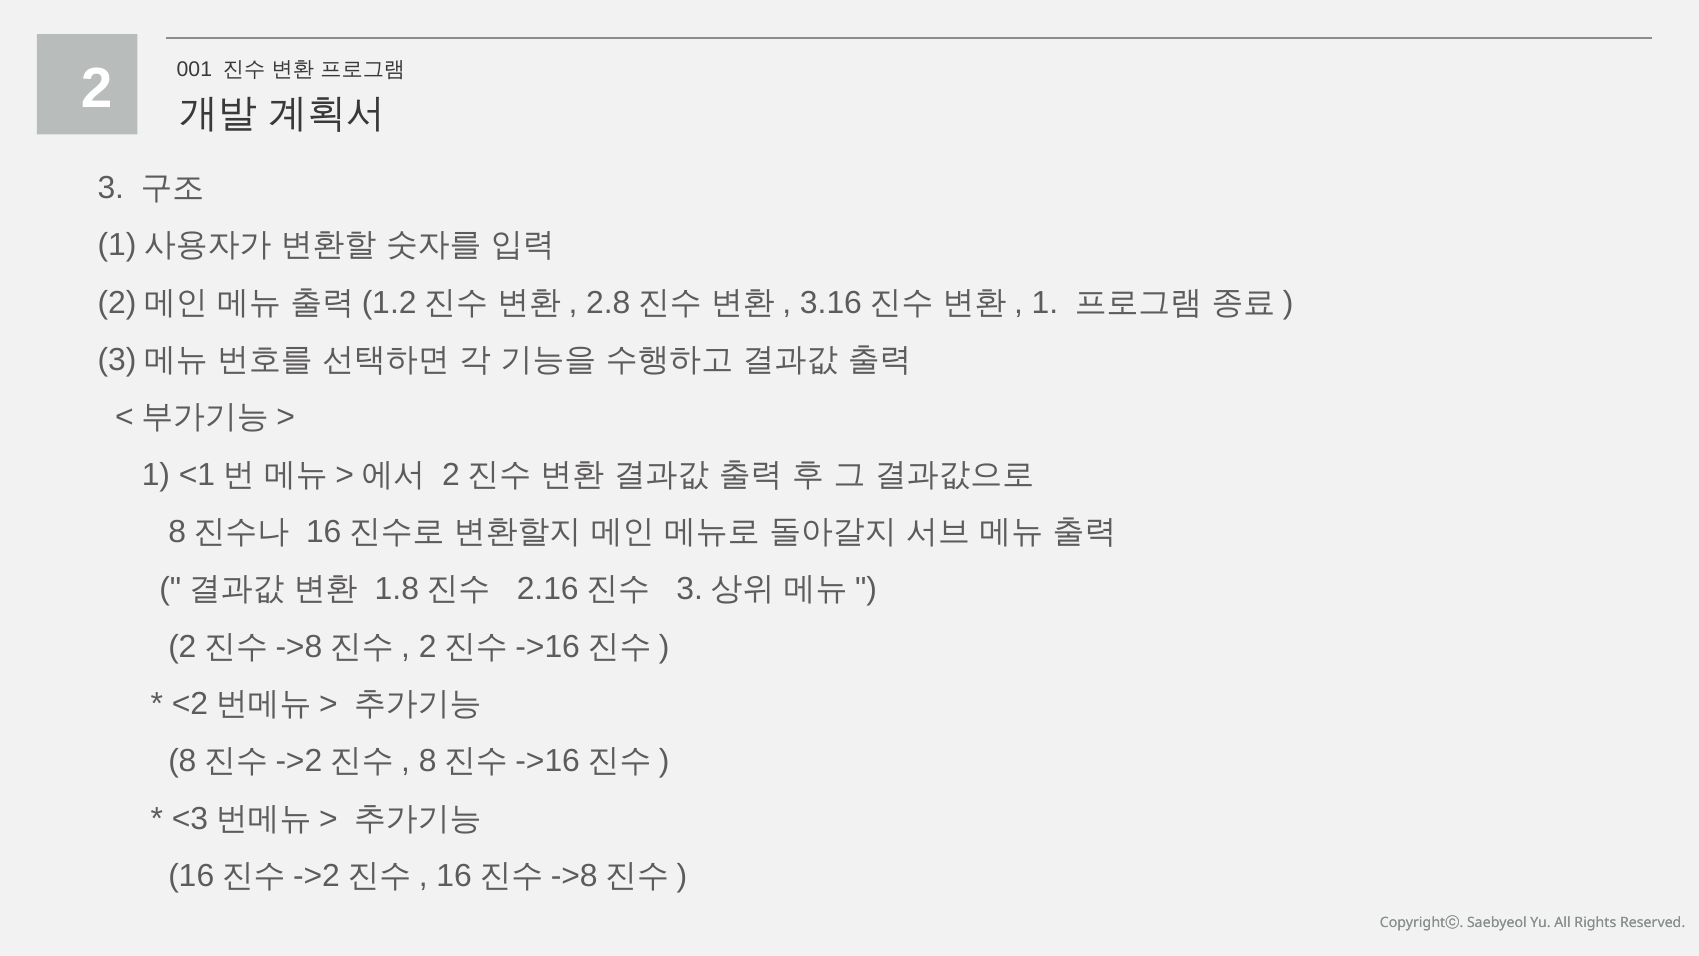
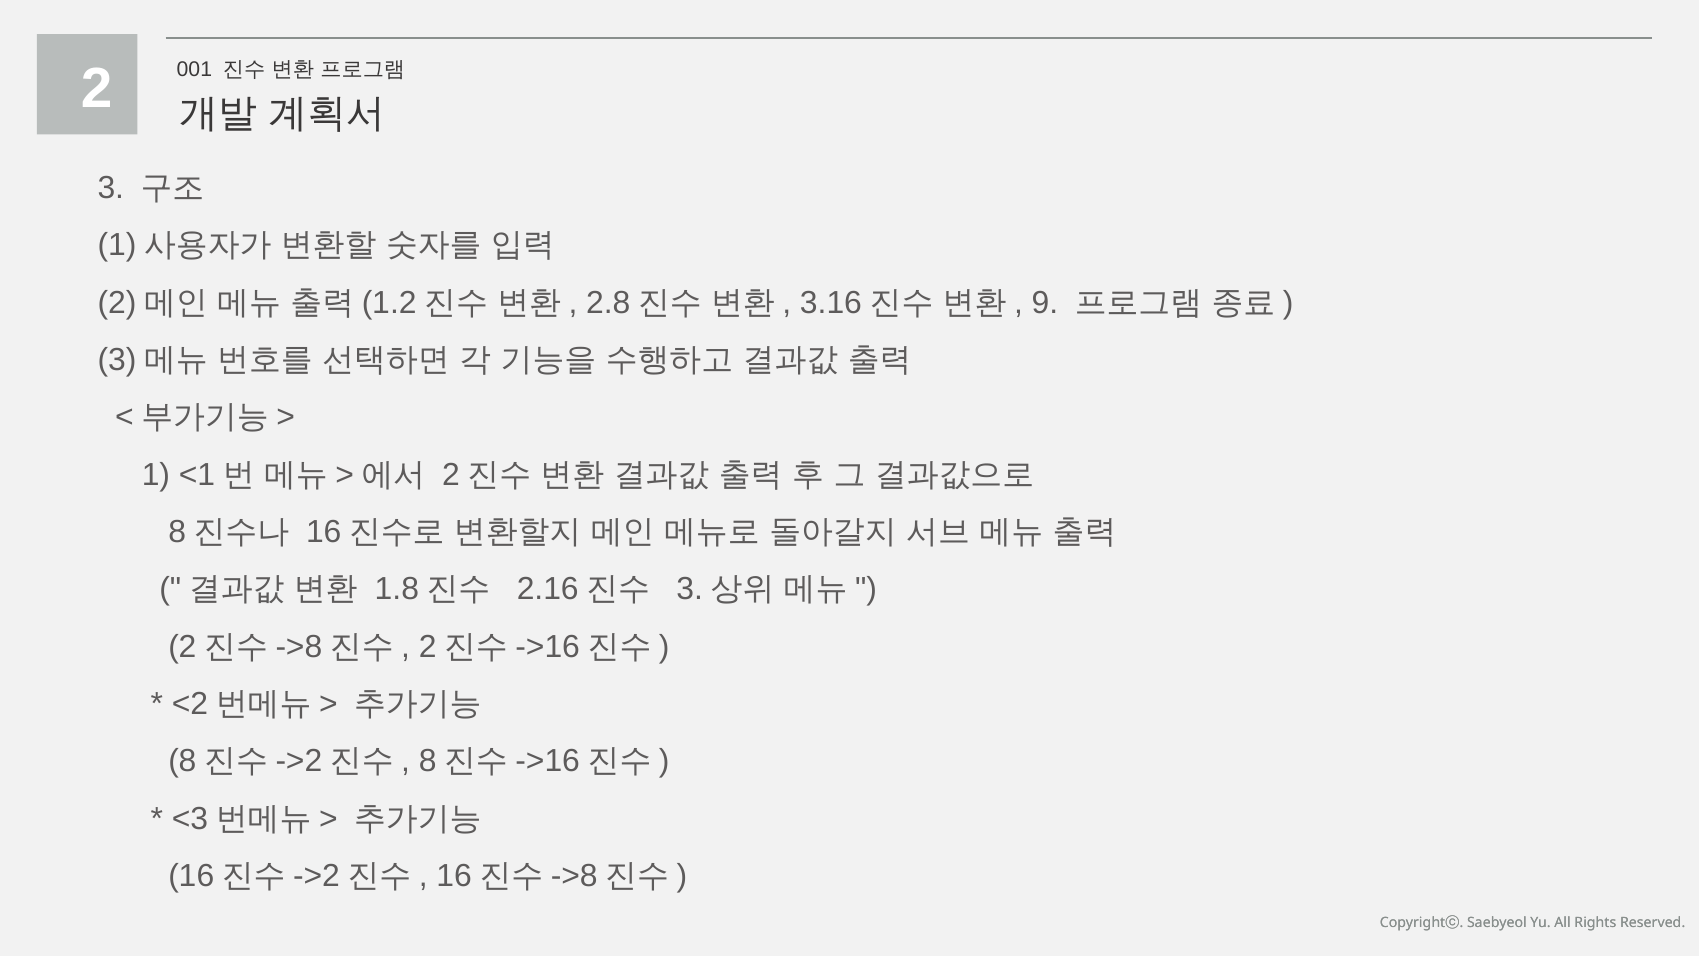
1: 1 -> 9 (1045, 302)
